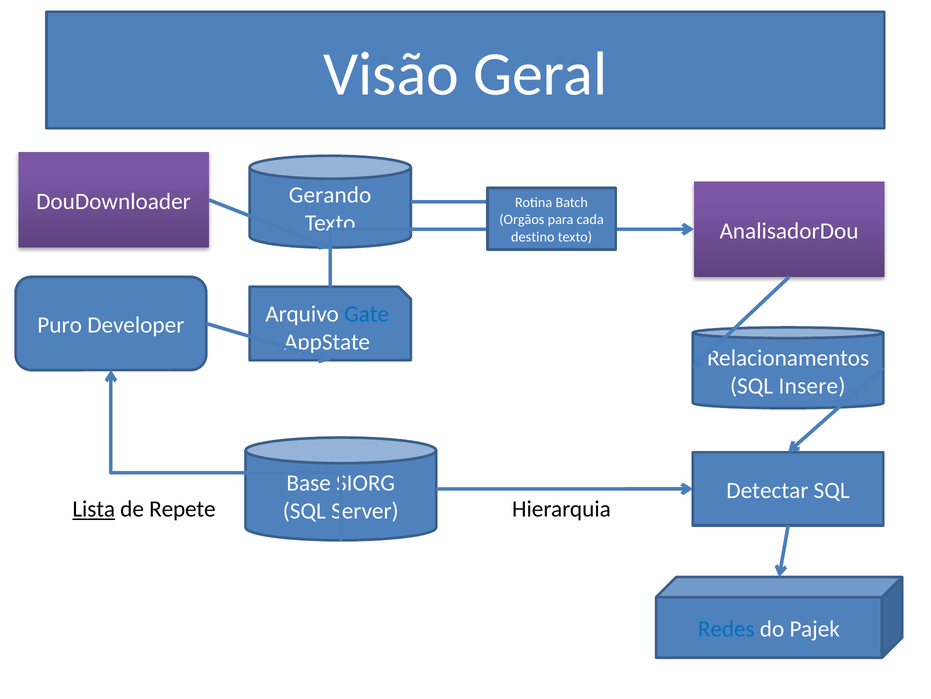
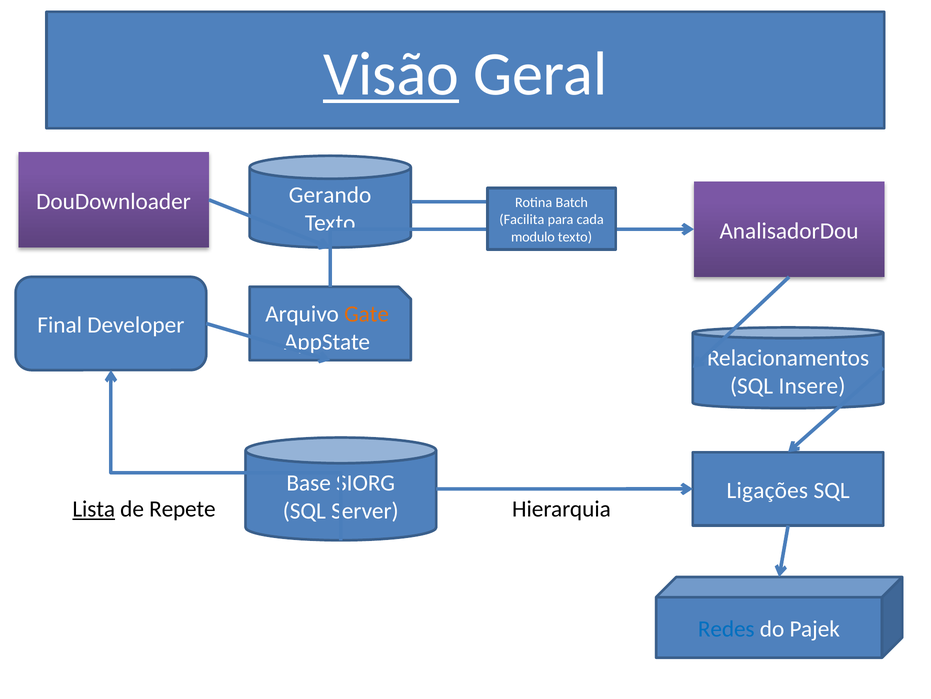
Visão underline: none -> present (391, 74)
Orgãos: Orgãos -> Facilita (522, 220)
destino: destino -> modulo (533, 237)
Puro: Puro -> Final (60, 325)
Gate colour: blue -> orange (367, 314)
Detectar: Detectar -> Ligações (767, 490)
